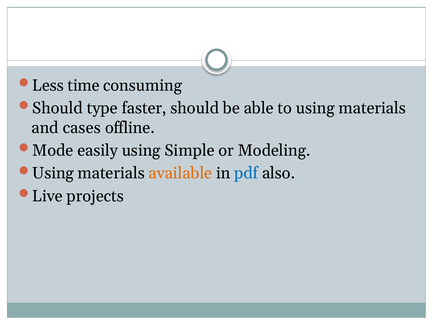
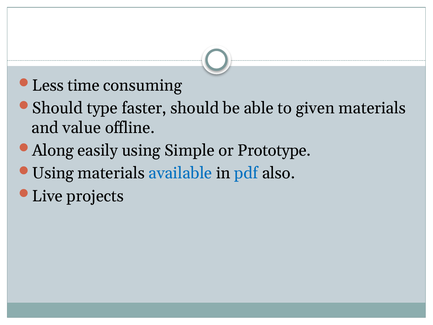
to using: using -> given (315, 108)
cases: cases -> value (82, 128)
Mode: Mode -> Along (53, 150)
Modeling: Modeling -> Prototype (274, 150)
available colour: orange -> blue (180, 173)
